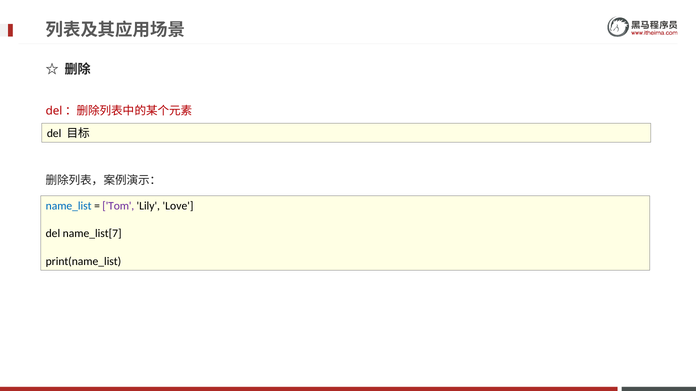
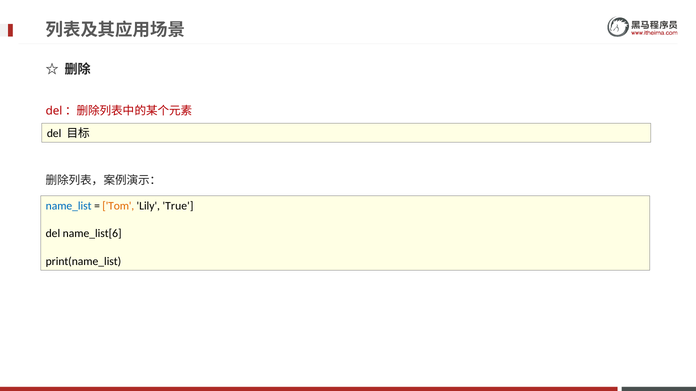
Tom colour: purple -> orange (118, 206)
Love: Love -> True (178, 206)
name_list[7: name_list[7 -> name_list[6 (92, 234)
